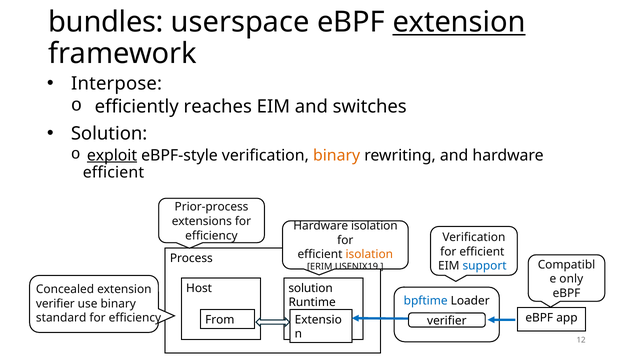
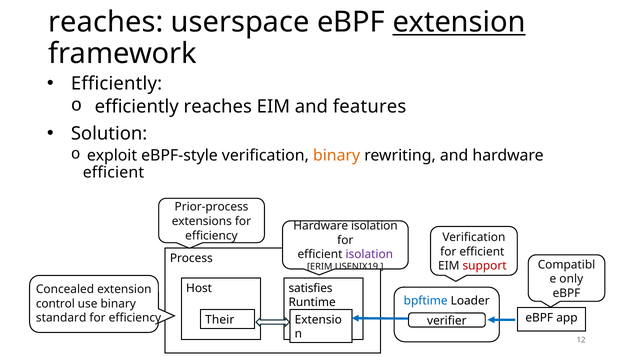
bundles: bundles -> reaches (106, 22)
Interpose: Interpose -> Efficiently (117, 83)
switches: switches -> features (370, 107)
exploit underline: present -> none (112, 155)
isolation colour: orange -> purple (369, 254)
support colour: blue -> red (485, 266)
Host solution: solution -> satisfies (311, 288)
verifier: verifier -> control (55, 303)
From: From -> Their (220, 319)
